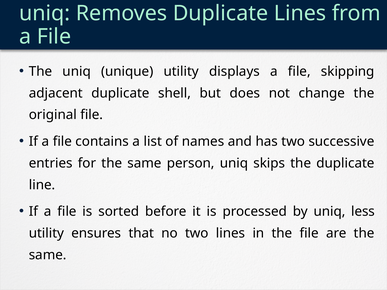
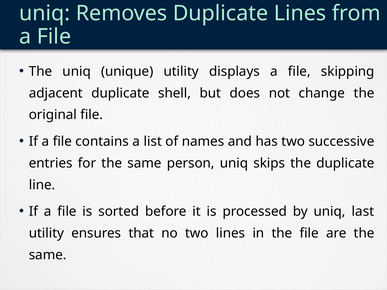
less: less -> last (363, 212)
